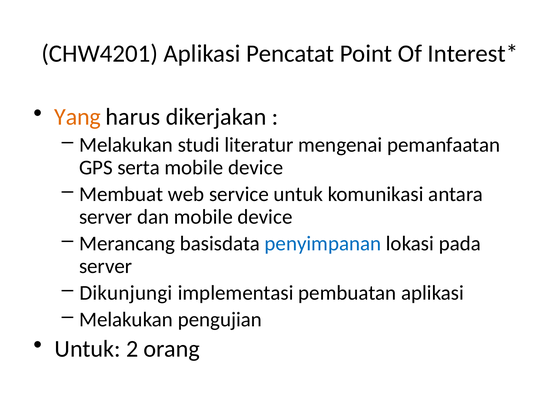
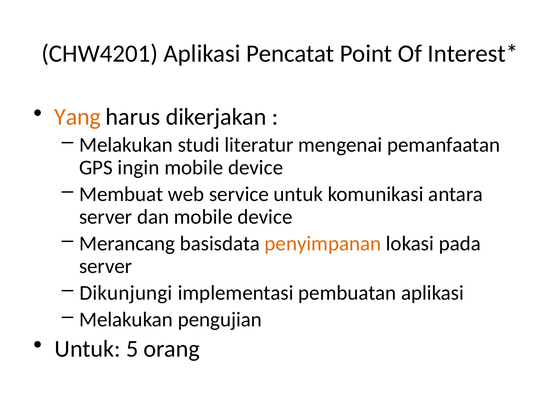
serta: serta -> ingin (139, 168)
penyimpanan colour: blue -> orange (323, 244)
2: 2 -> 5 (132, 349)
